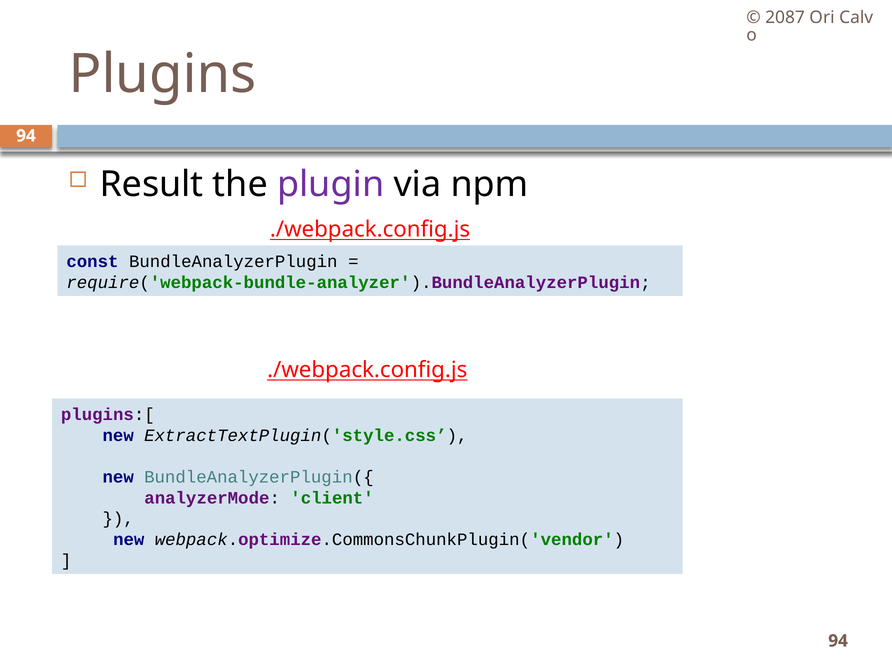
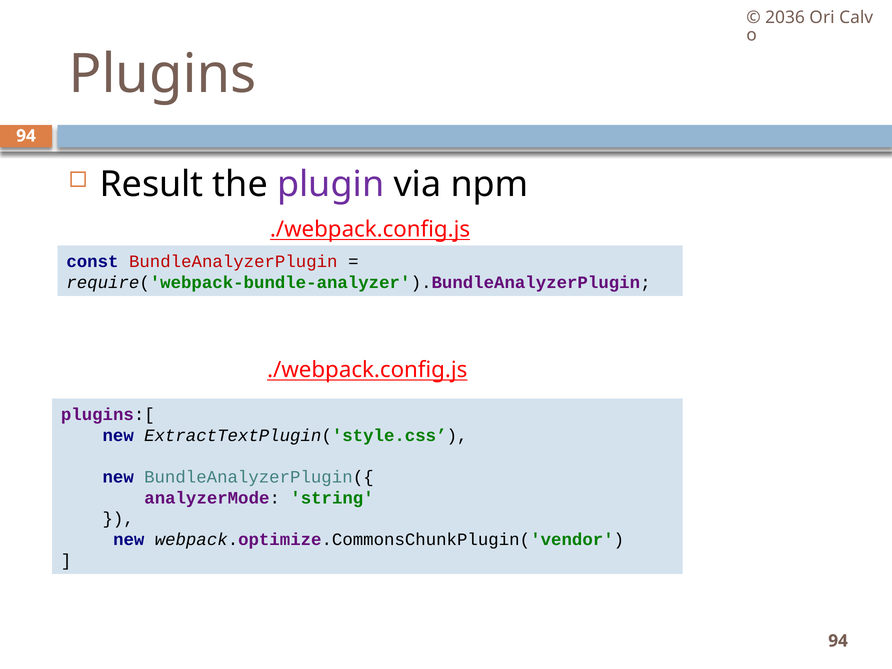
2087: 2087 -> 2036 (785, 18)
BundleAnalyzerPlugin colour: black -> red (233, 262)
client: client -> string (332, 498)
